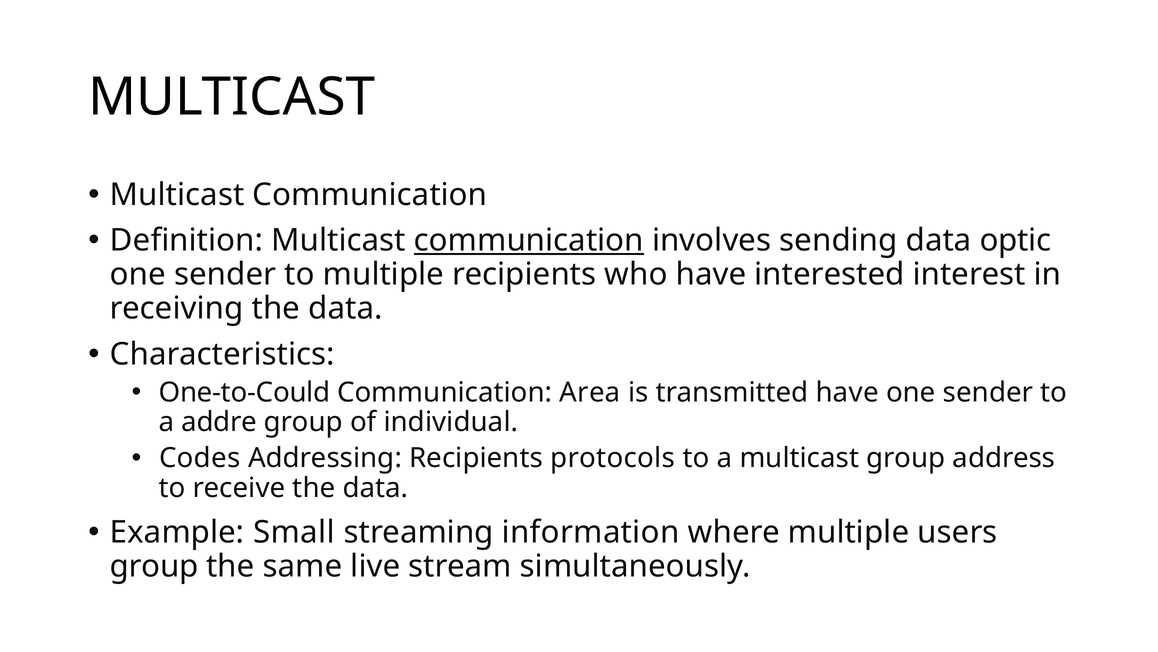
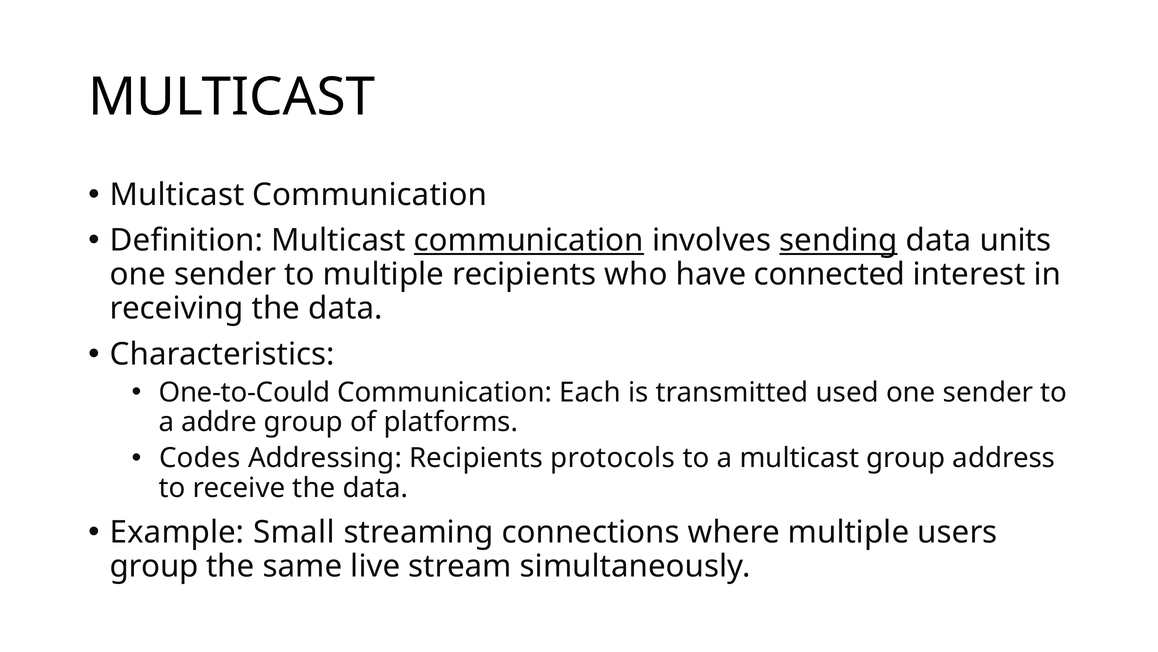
sending underline: none -> present (839, 240)
optic: optic -> units (1016, 240)
interested: interested -> connected (830, 274)
Area: Area -> Each (590, 392)
transmitted have: have -> used (847, 392)
individual: individual -> platforms (451, 422)
information: information -> connections (591, 532)
